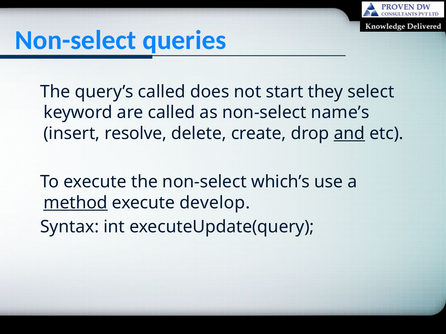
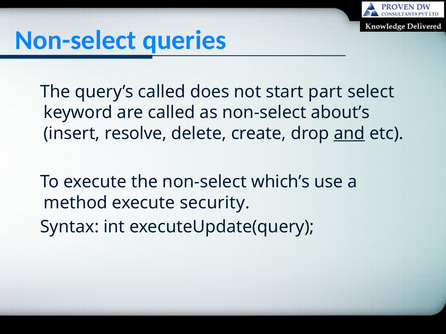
they: they -> part (325, 92)
name’s: name’s -> about’s (340, 113)
method underline: present -> none (76, 203)
develop: develop -> security (215, 203)
